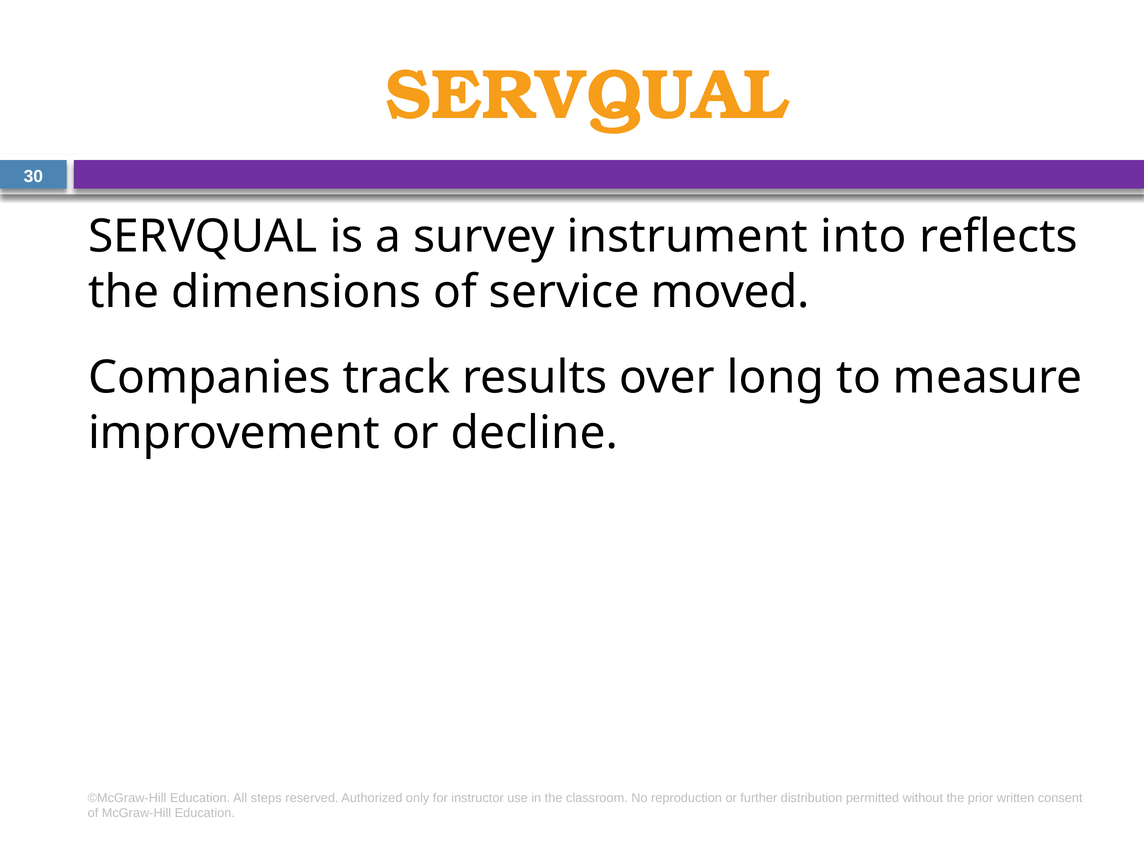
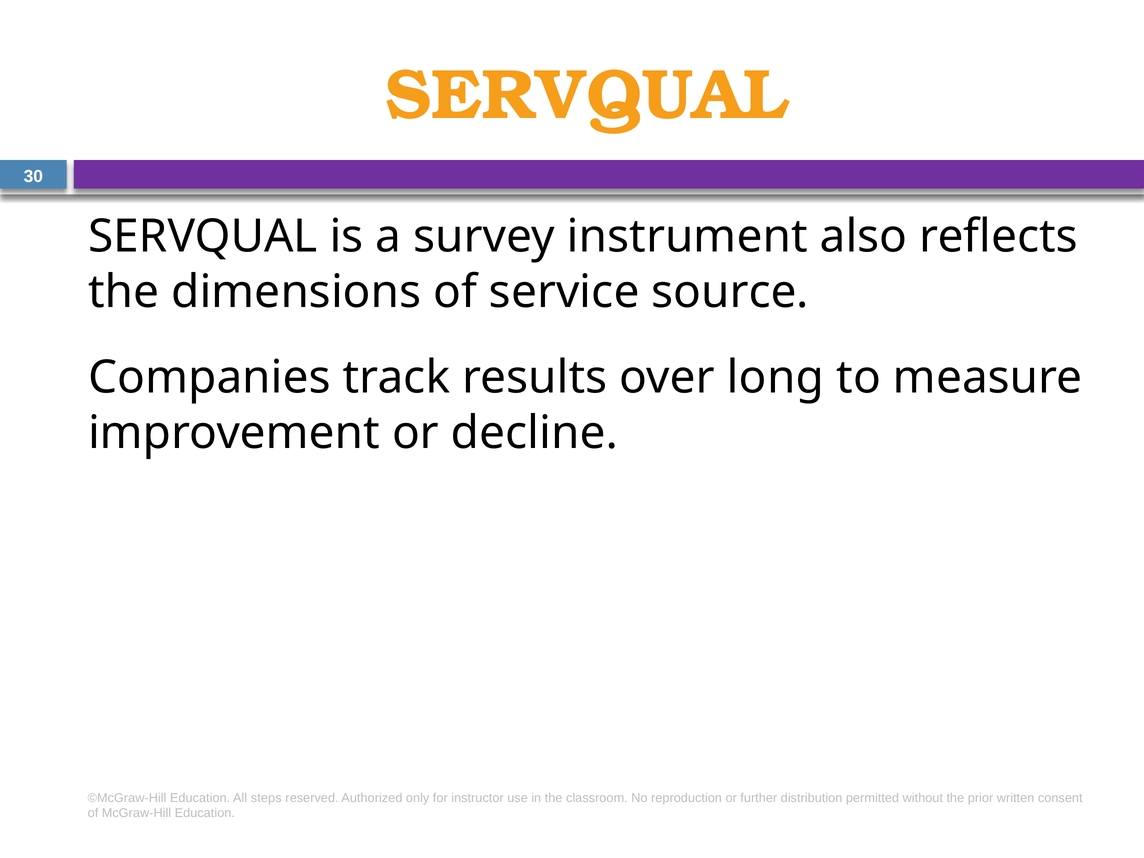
into: into -> also (864, 237)
moved: moved -> source (730, 292)
